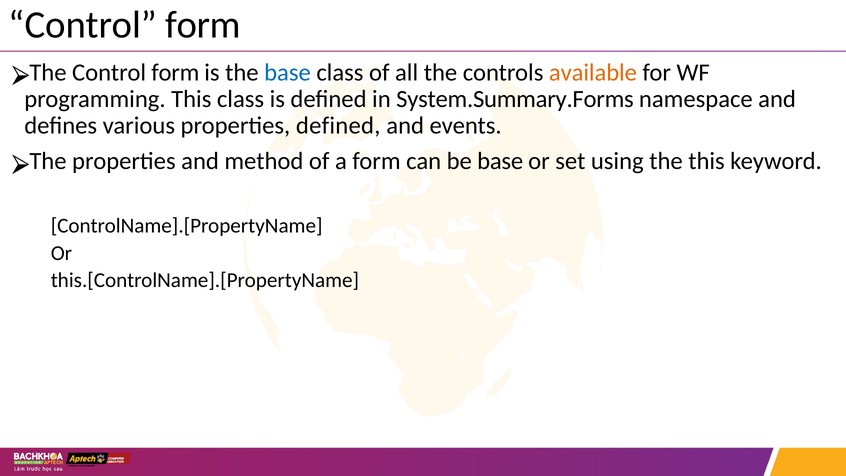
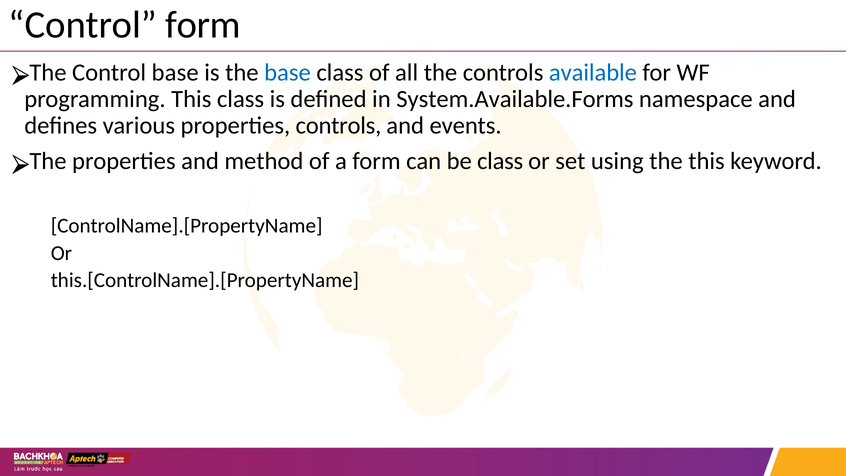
The Control form: form -> base (175, 72)
available colour: orange -> blue (593, 72)
System.Summary.Forms: System.Summary.Forms -> System.Available.Forms (515, 99)
properties defined: defined -> controls (338, 126)
be base: base -> class (500, 161)
